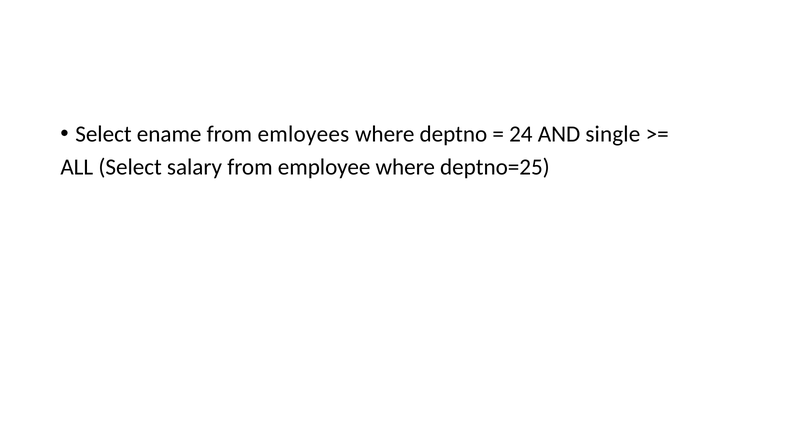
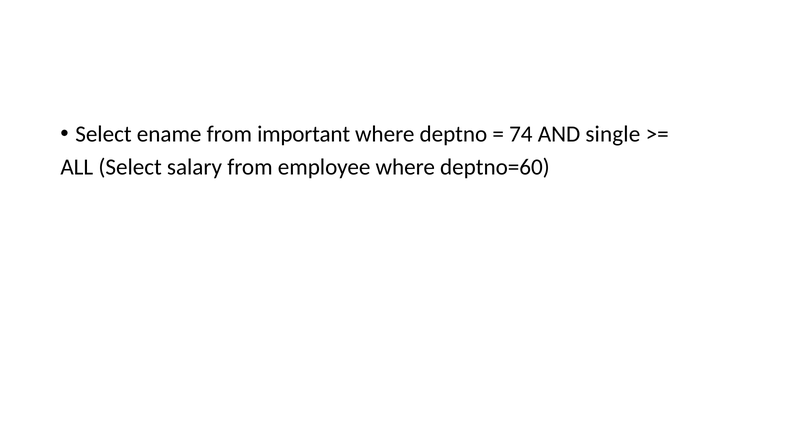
emloyees: emloyees -> important (304, 134)
24: 24 -> 74 (521, 134)
deptno=25: deptno=25 -> deptno=60 (495, 167)
